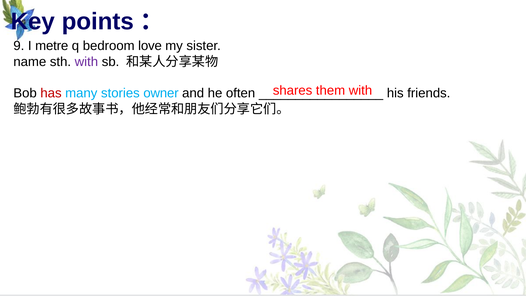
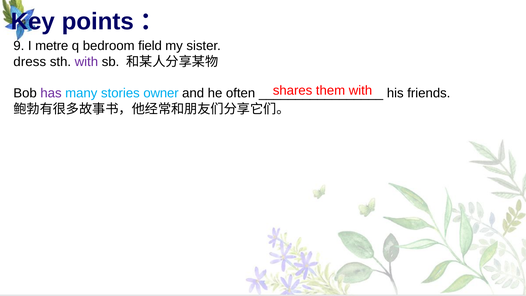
love: love -> field (150, 46)
name: name -> dress (30, 62)
has colour: red -> purple (51, 93)
